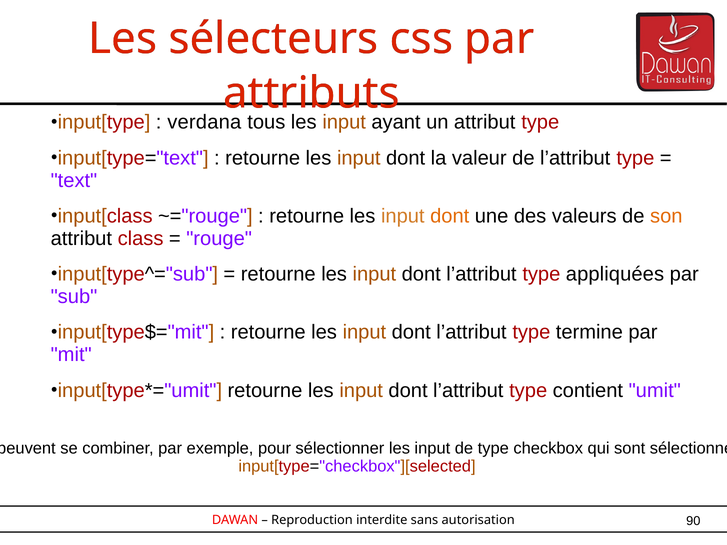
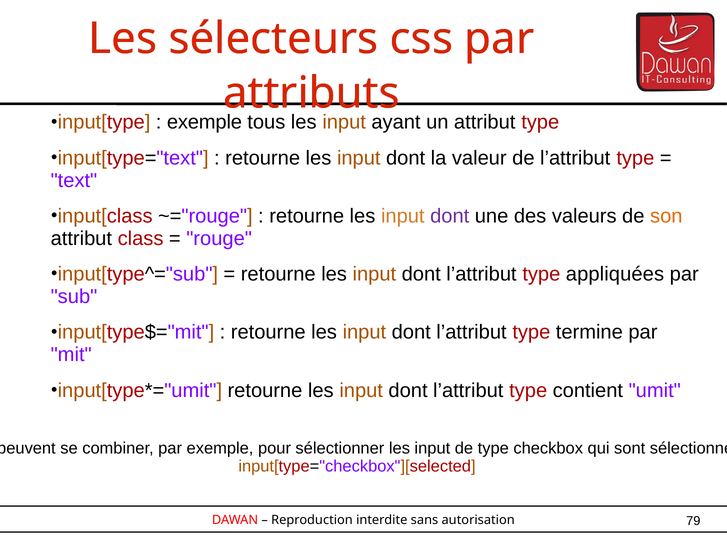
verdana: verdana -> exemple (204, 122)
dont colour: orange -> purple (450, 216)
90: 90 -> 79 (693, 521)
